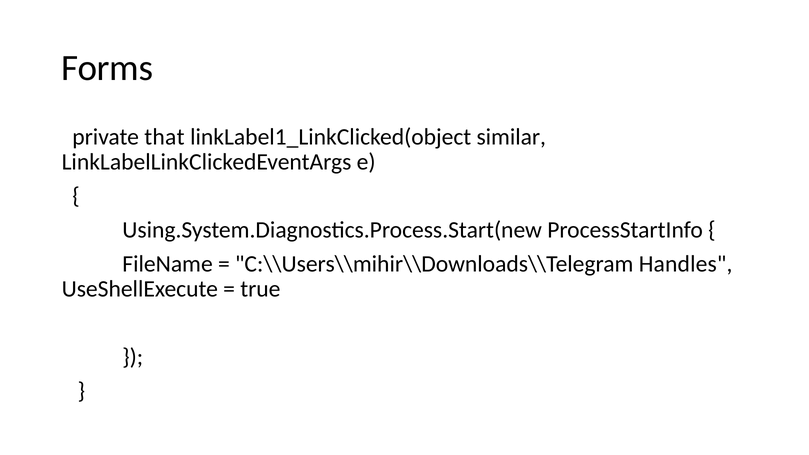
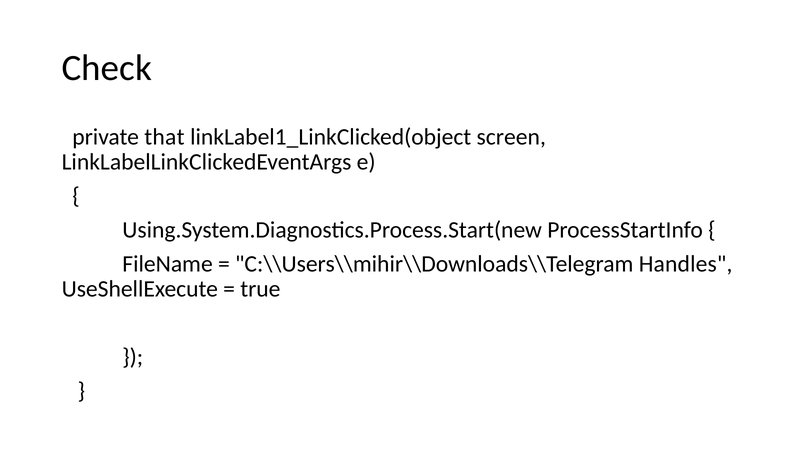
Forms: Forms -> Check (107, 68)
similar: similar -> screen (511, 137)
